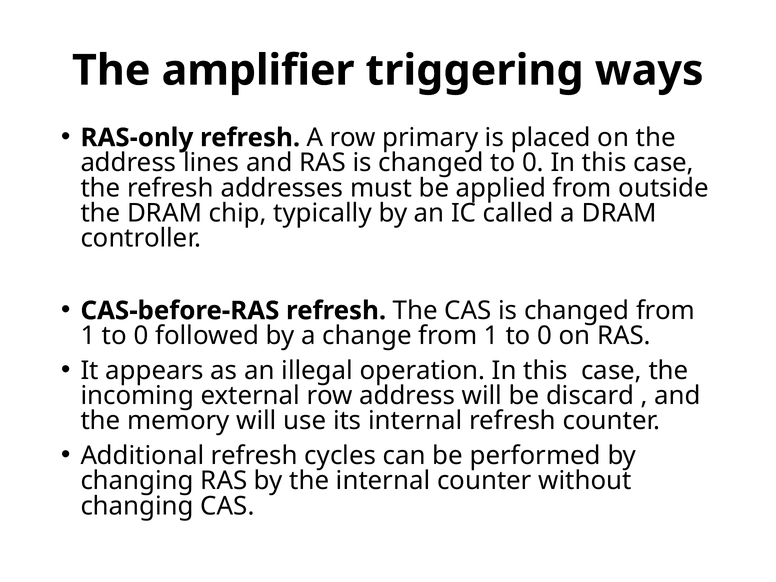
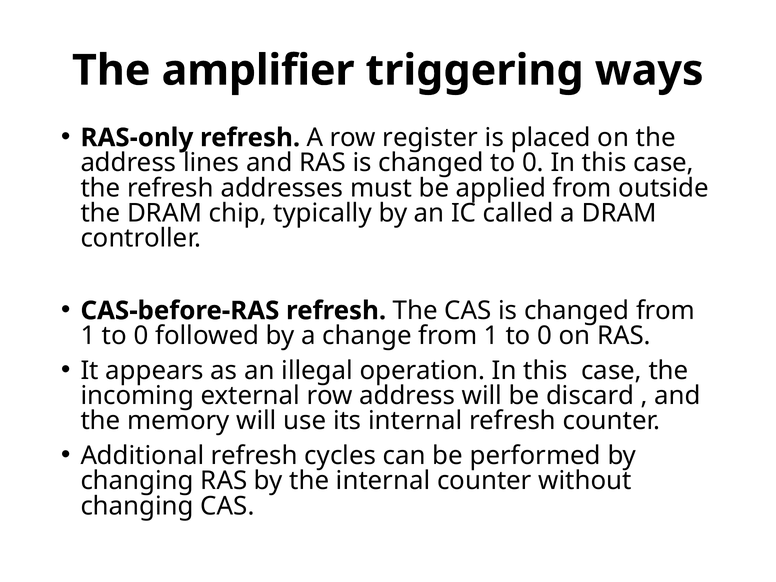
primary: primary -> register (430, 138)
